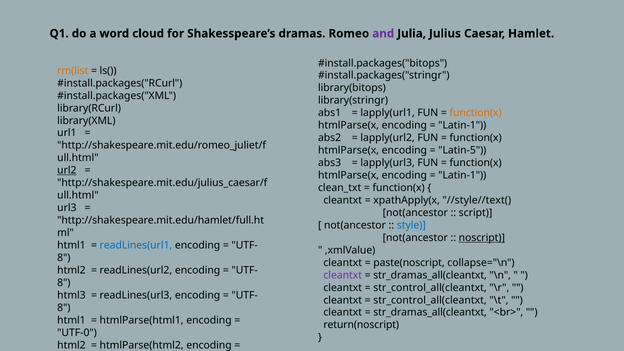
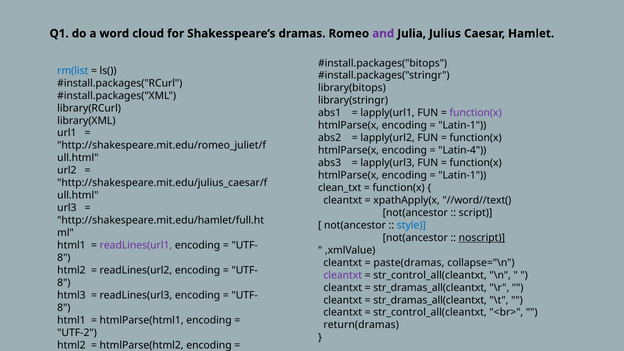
rm(list colour: orange -> blue (73, 71)
function(x colour: orange -> purple (476, 113)
Latin-5: Latin-5 -> Latin-4 (462, 150)
url2 underline: present -> none (67, 170)
//style//text(: //style//text( -> //word//text( (477, 200)
readLines(url1 colour: blue -> purple (136, 245)
paste(noscript: paste(noscript -> paste(dramas (409, 263)
str_dramas_all(cleantxt: str_dramas_all(cleantxt -> str_control_all(cleantxt (430, 275)
str_control_all(cleantxt: str_control_all(cleantxt -> str_dramas_all(cleantxt (430, 288)
str_control_all(cleantxt: str_control_all(cleantxt -> str_dramas_all(cleantxt (430, 300)
str_dramas_all(cleantxt: str_dramas_all(cleantxt -> str_control_all(cleantxt (430, 313)
return(noscript: return(noscript -> return(dramas (361, 325)
UTF-0: UTF-0 -> UTF-2 (77, 333)
